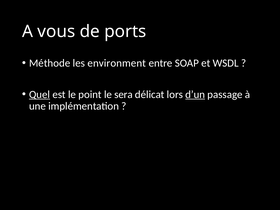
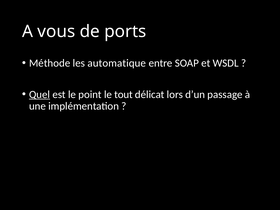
environment: environment -> automatique (117, 63)
sera: sera -> tout (124, 94)
d’un underline: present -> none (195, 94)
